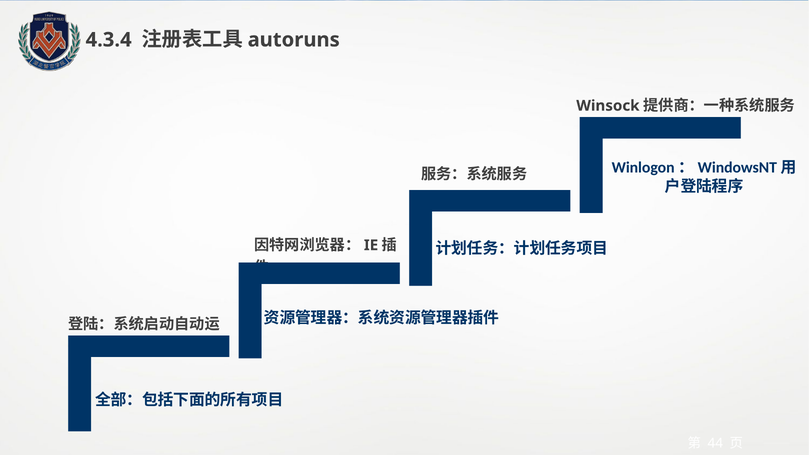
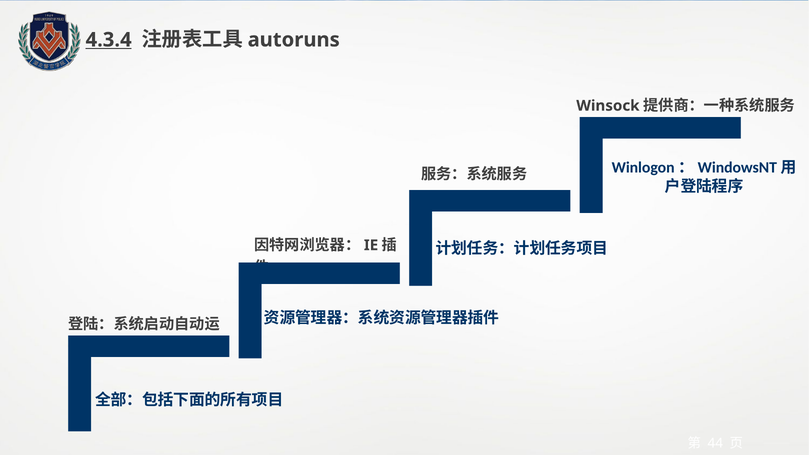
4.3.4 underline: none -> present (109, 40)
